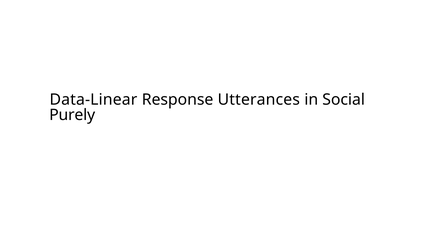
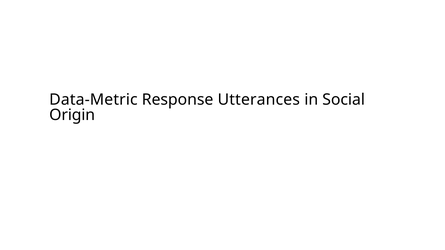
Data-Linear: Data-Linear -> Data-Metric (93, 100)
Purely: Purely -> Origin (72, 115)
